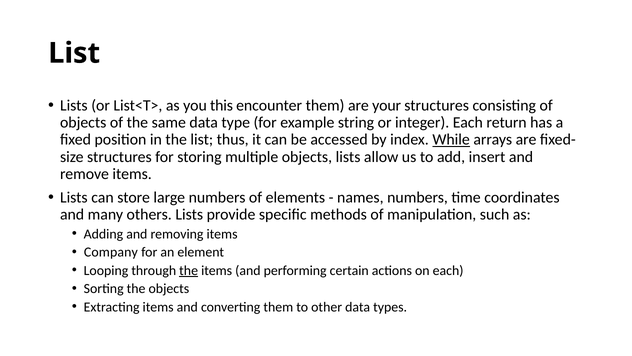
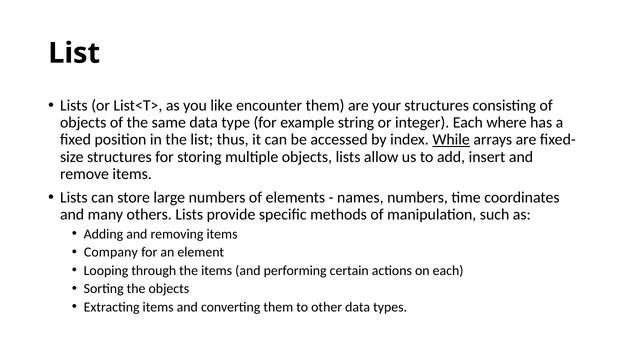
this: this -> like (221, 105)
return: return -> where (507, 123)
the underline: present -> none (189, 270)
